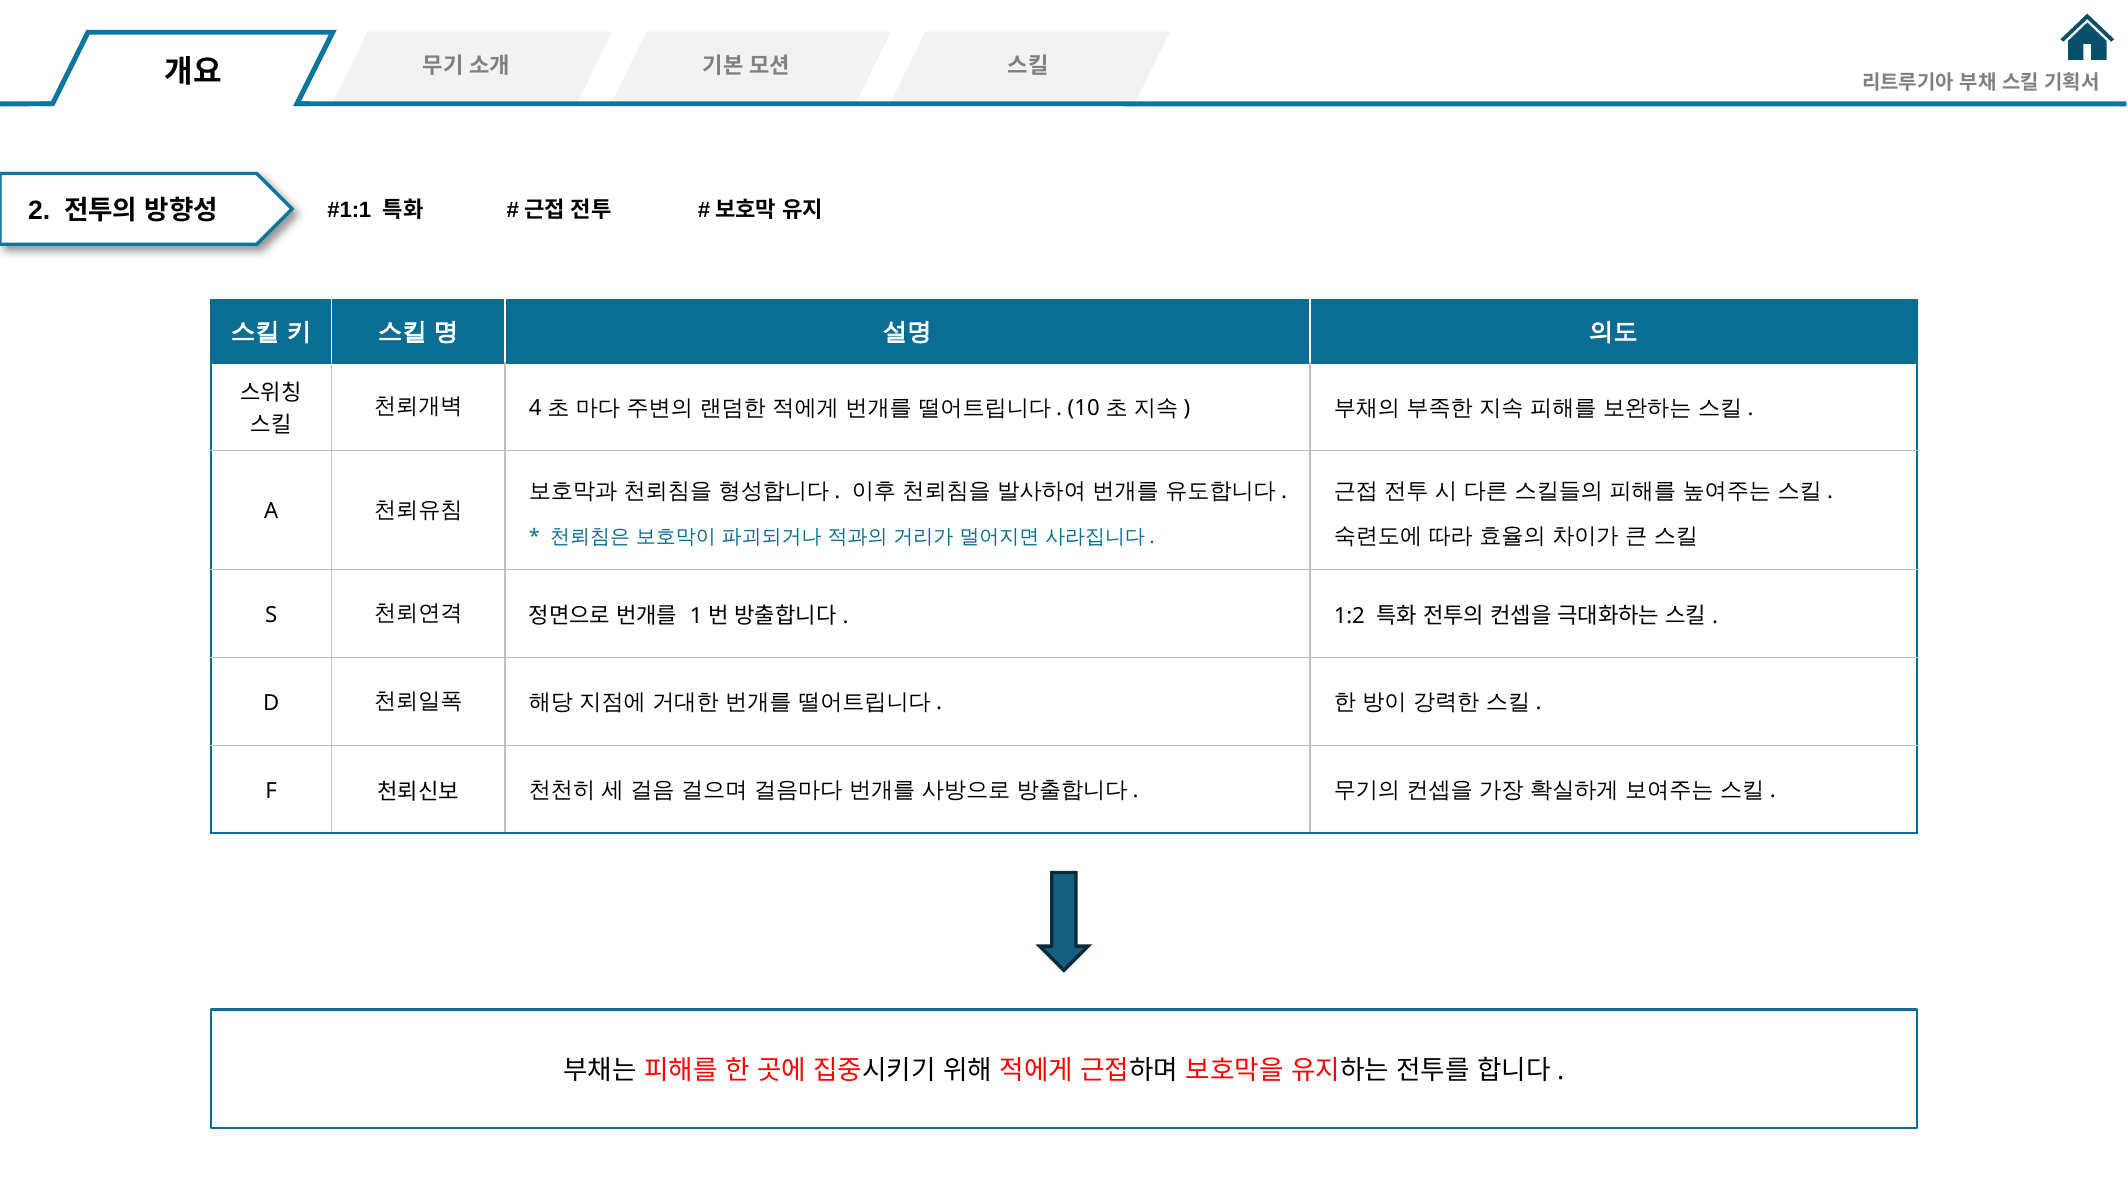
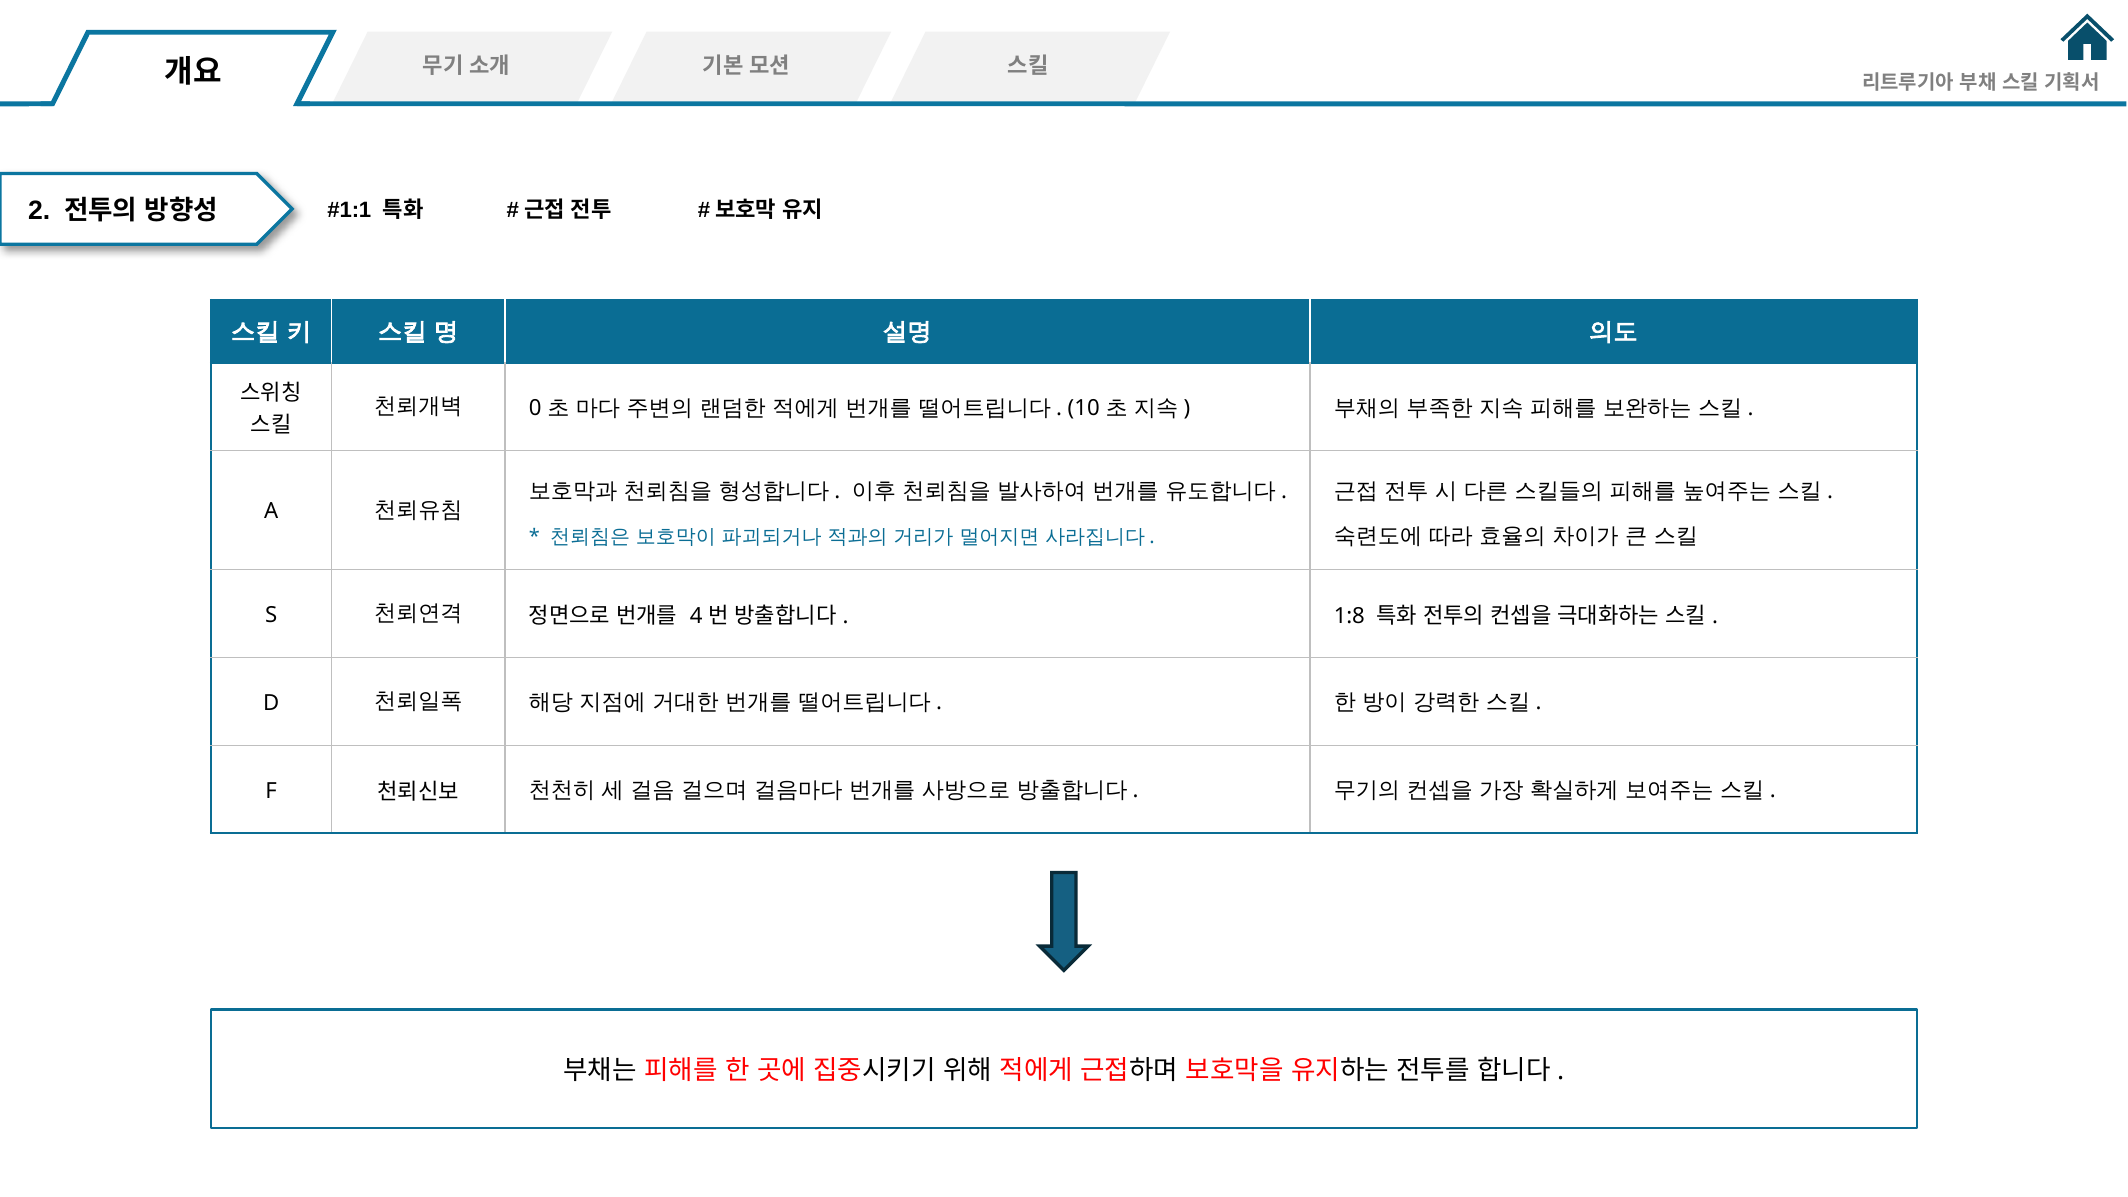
4: 4 -> 0 (535, 408)
1: 1 -> 4 (696, 616)
1:2: 1:2 -> 1:8 (1349, 616)
